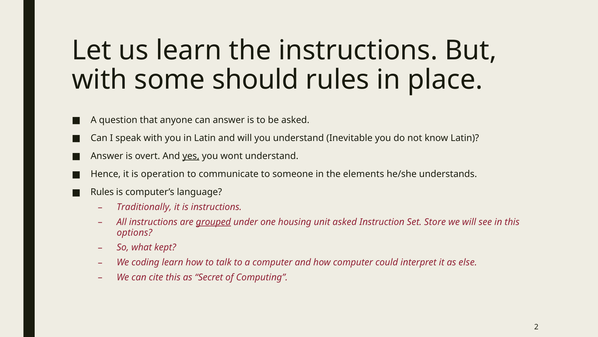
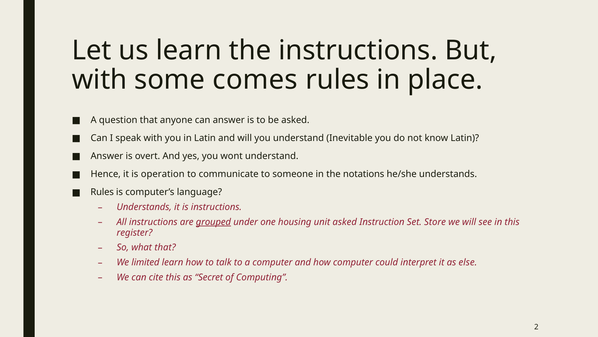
should: should -> comes (255, 80)
yes underline: present -> none (191, 156)
elements: elements -> notations (364, 174)
Traditionally: Traditionally -> Understands (144, 207)
options: options -> register (135, 232)
what kept: kept -> that (165, 247)
coding: coding -> limited (145, 262)
